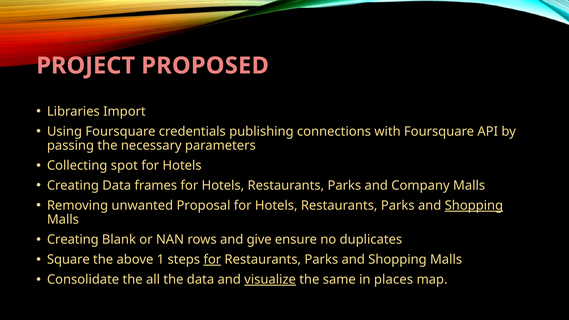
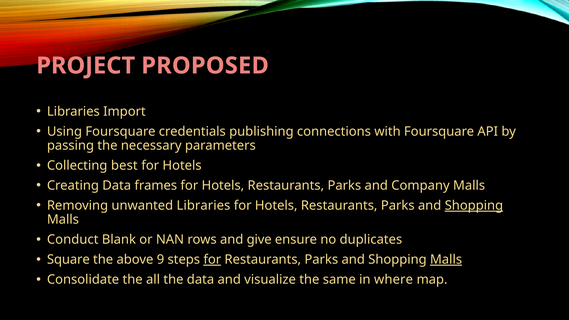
spot: spot -> best (124, 166)
unwanted Proposal: Proposal -> Libraries (203, 206)
Creating: Creating -> Conduct (73, 240)
1: 1 -> 9 (161, 260)
Malls underline: none -> present (446, 260)
visualize underline: present -> none (270, 280)
places: places -> where (394, 280)
